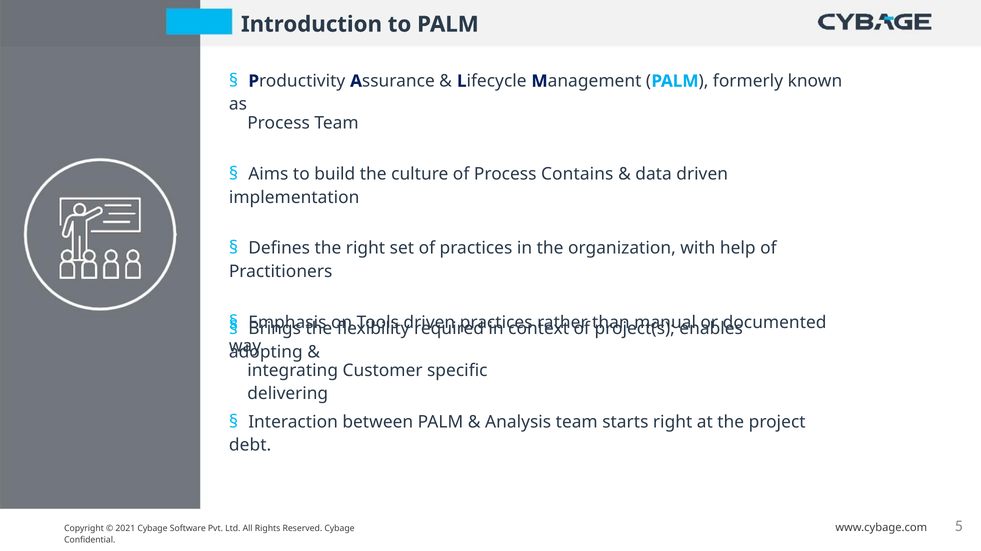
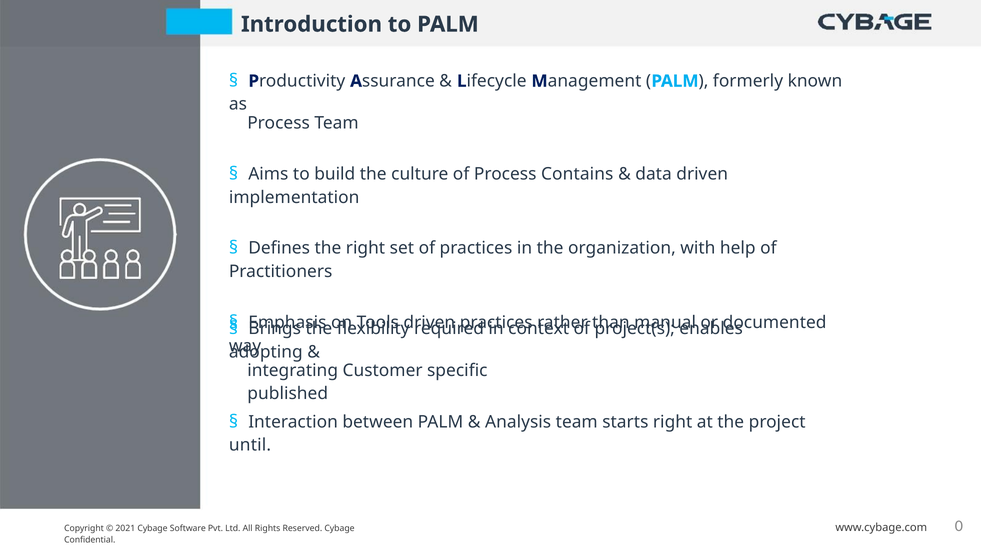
delivering: delivering -> published (288, 394)
debt: debt -> until (250, 445)
5: 5 -> 0 (959, 526)
